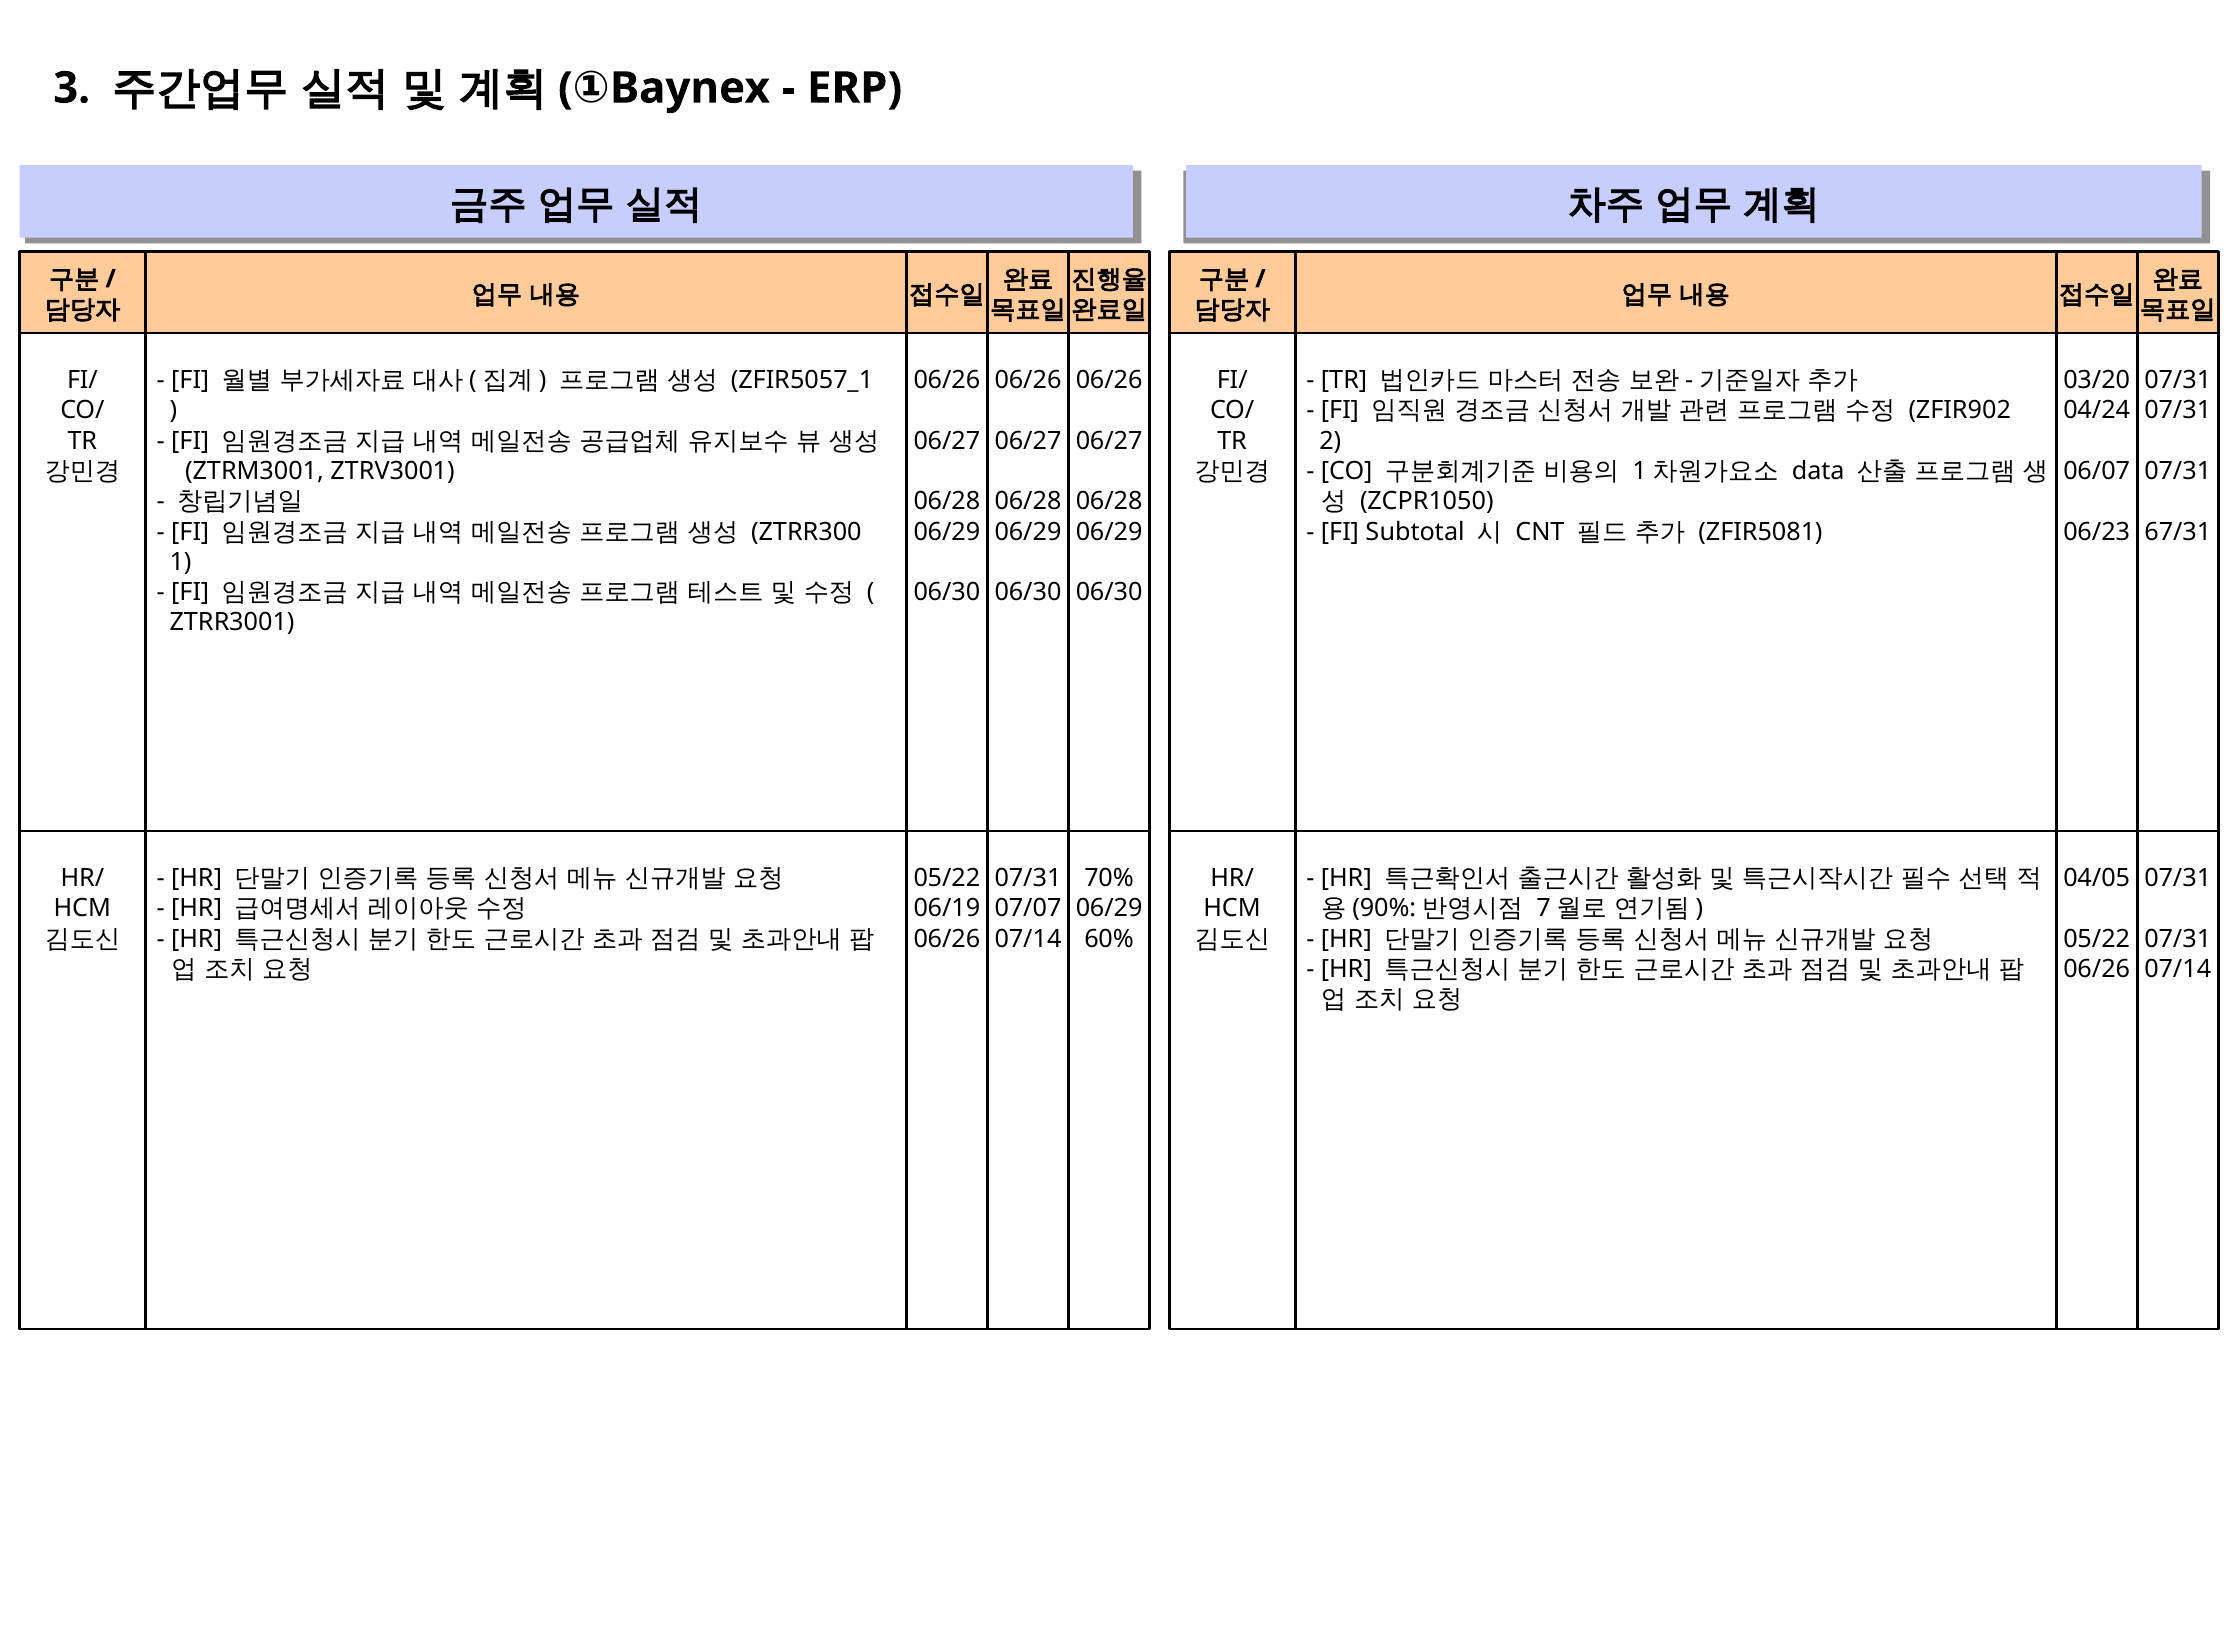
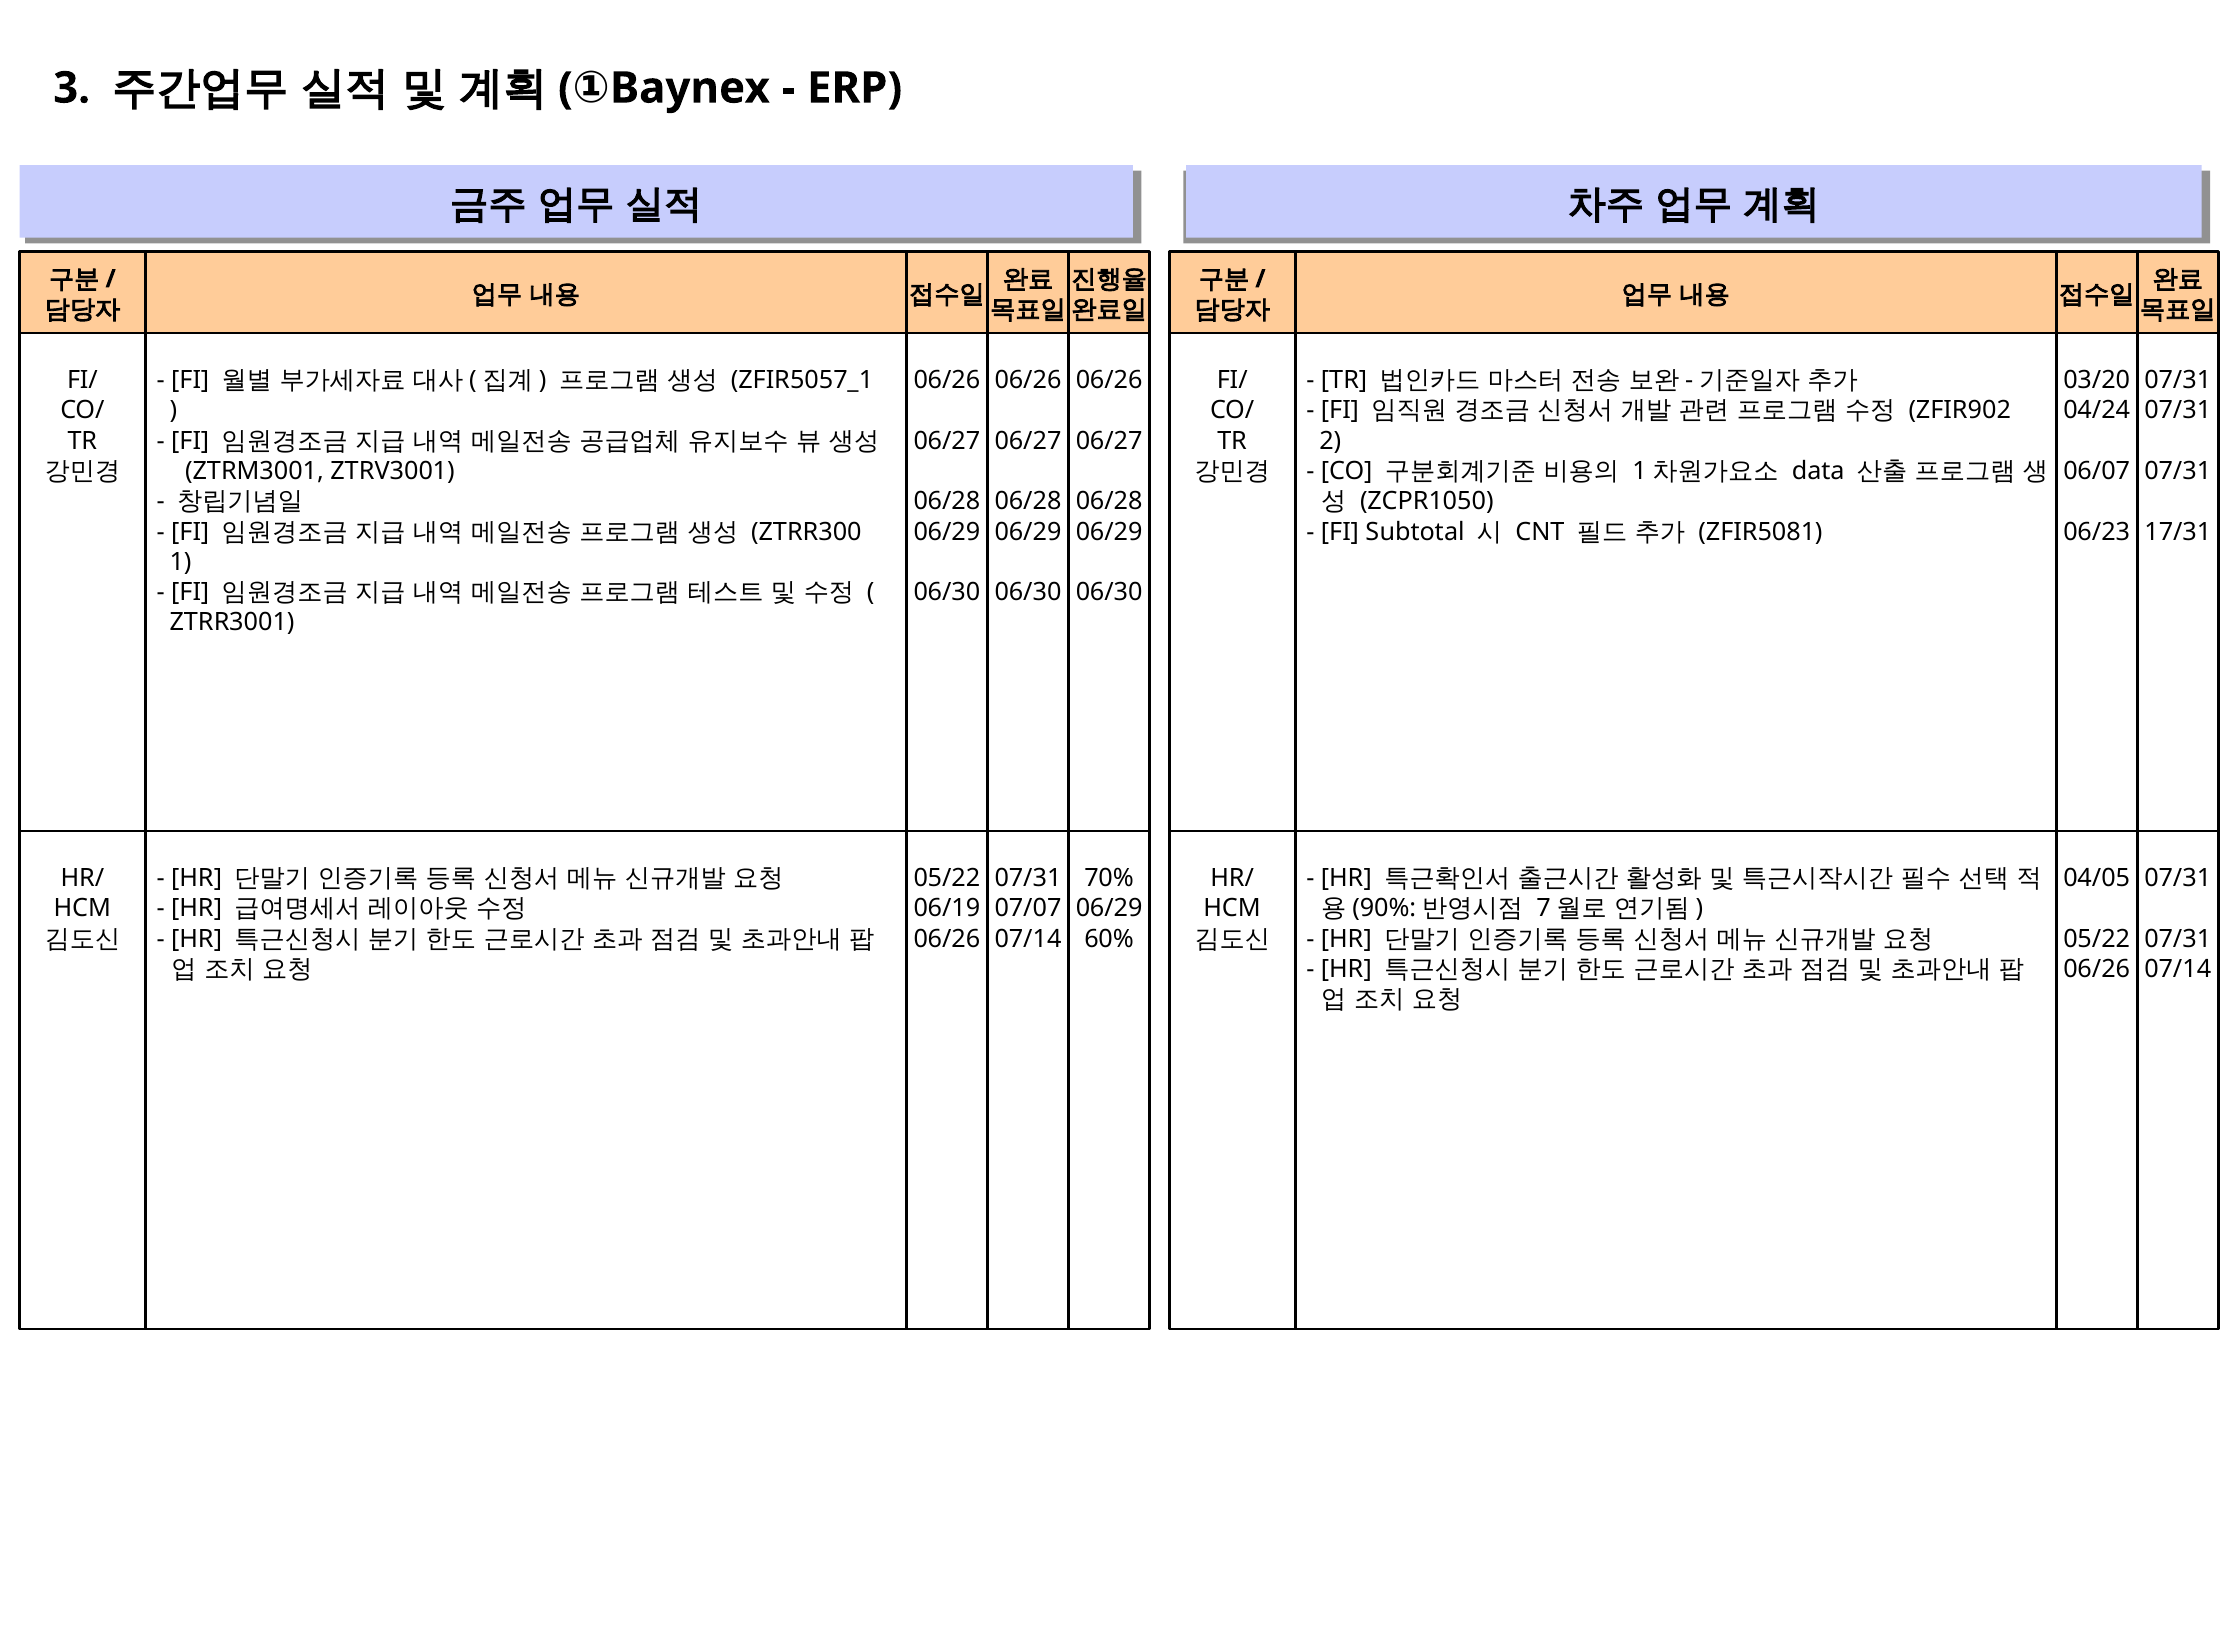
67/31: 67/31 -> 17/31 (2178, 532)
